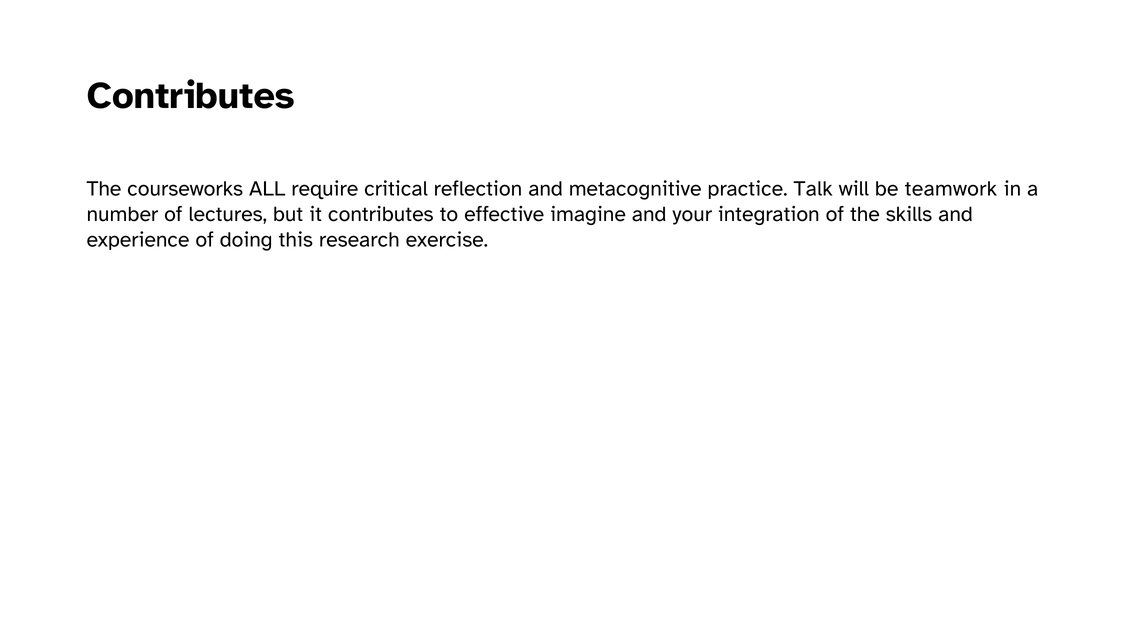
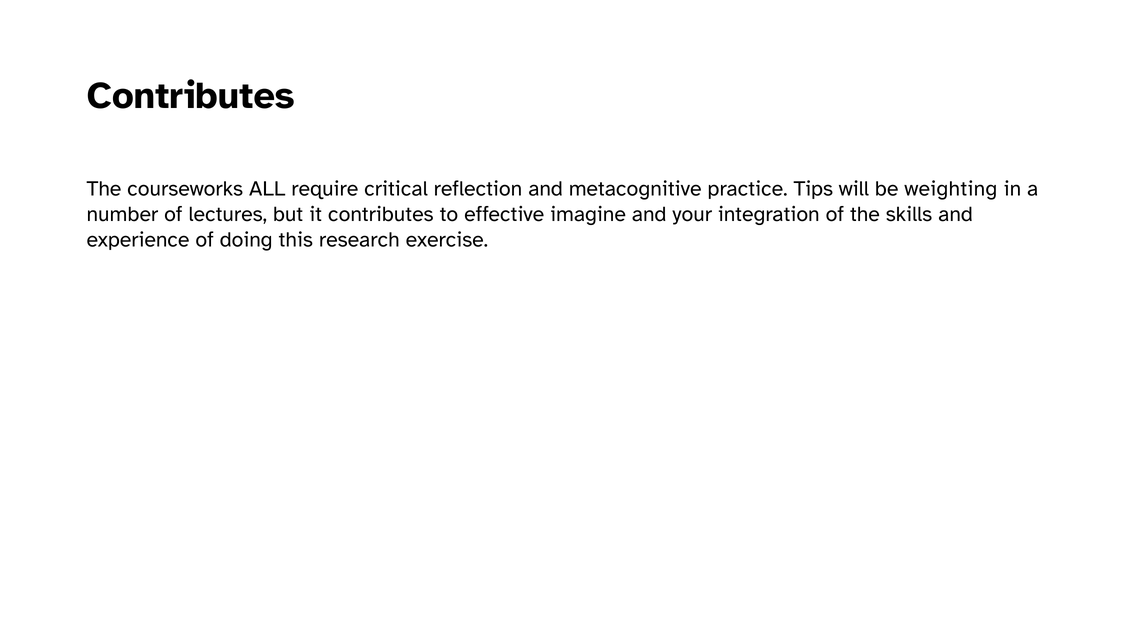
Talk: Talk -> Tips (813, 189)
teamwork: teamwork -> weighting (951, 189)
